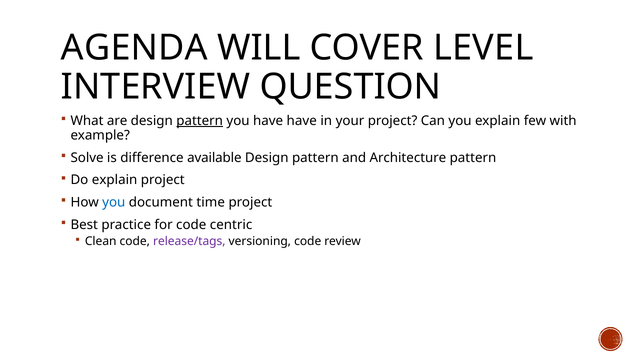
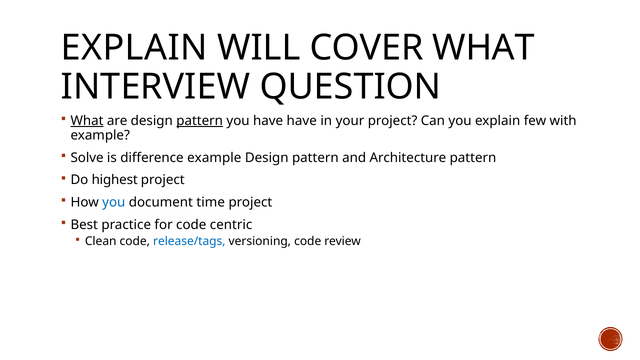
AGENDA: AGENDA -> EXPLAIN (134, 48)
COVER LEVEL: LEVEL -> WHAT (484, 48)
What underline: none -> present (87, 121)
difference available: available -> example (214, 158)
Do explain: explain -> highest (115, 180)
release/tags colour: purple -> blue (189, 241)
